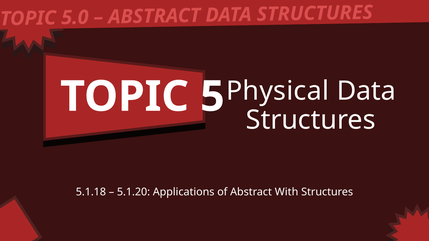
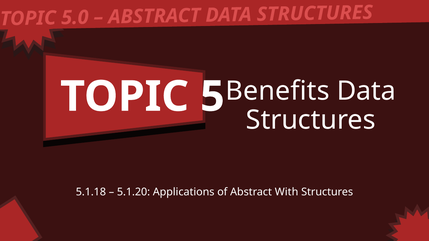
Physical: Physical -> Benefits (278, 91)
